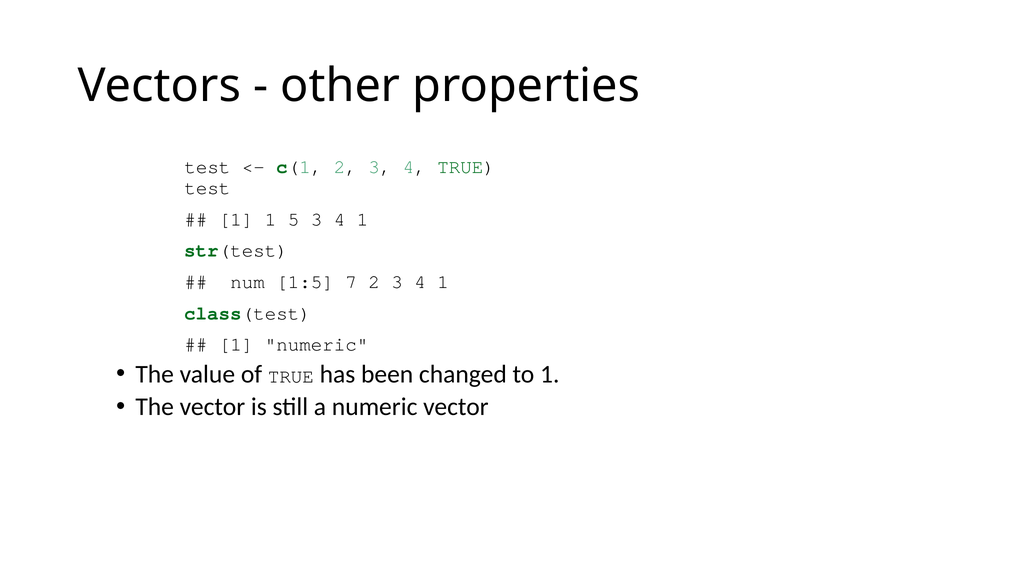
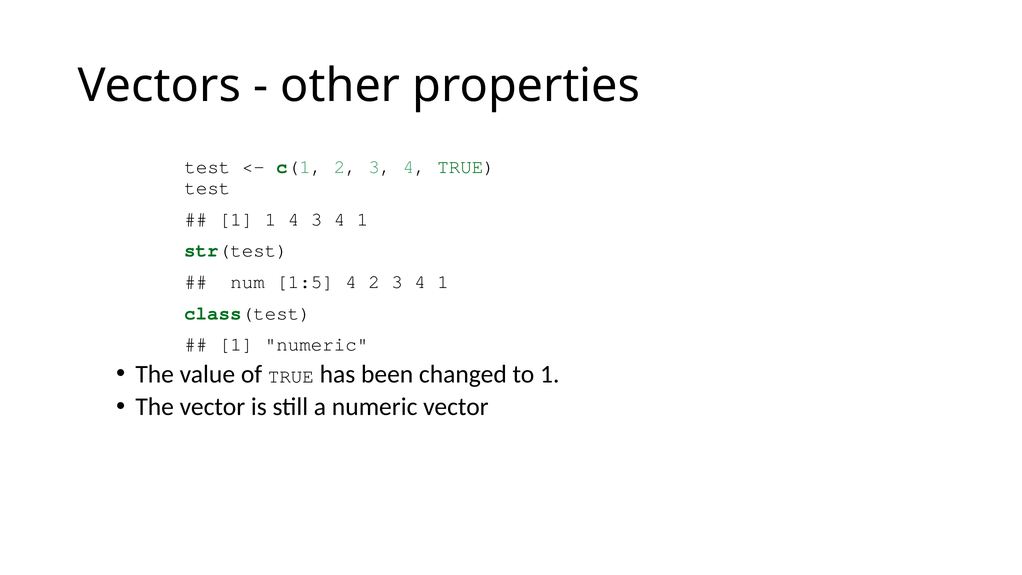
1 5: 5 -> 4 (294, 219)
1:5 7: 7 -> 4 (351, 282)
